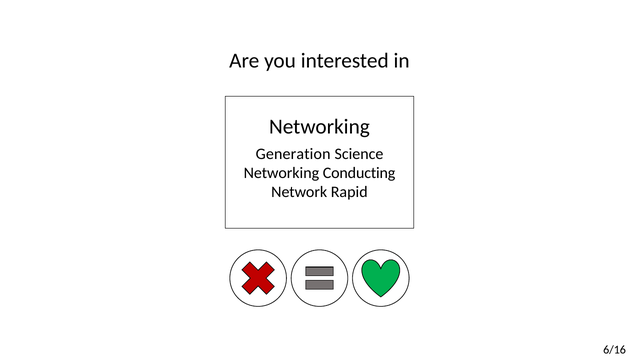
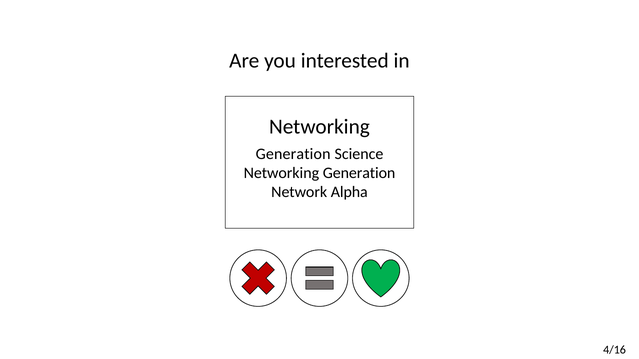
Conducting: Conducting -> Generation (359, 173)
Rapid: Rapid -> Alpha (349, 192)
6/16: 6/16 -> 4/16 (615, 350)
